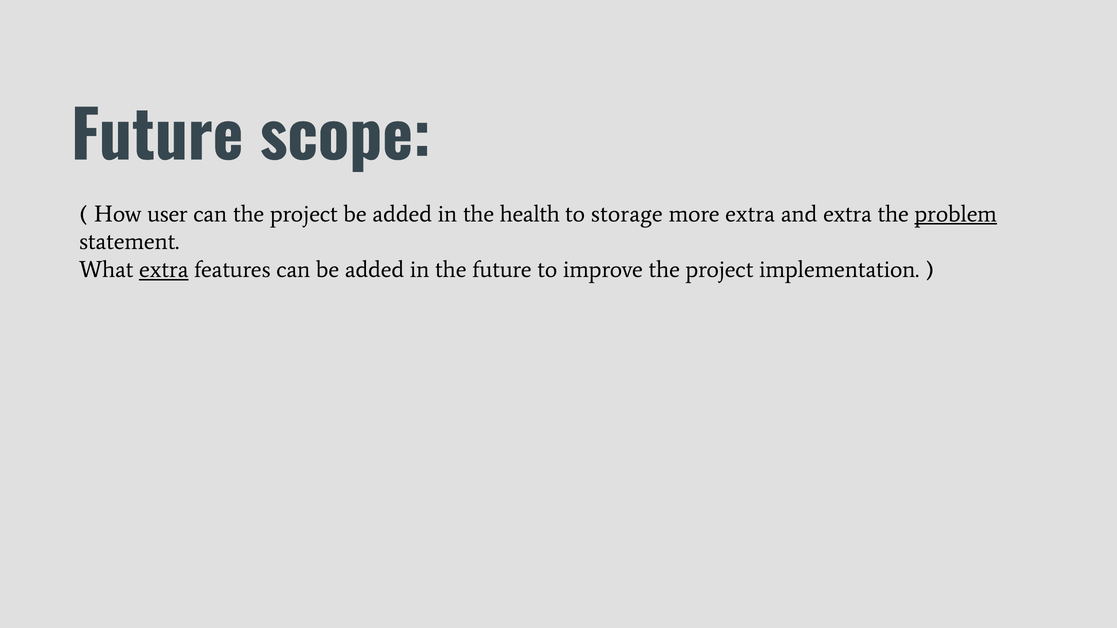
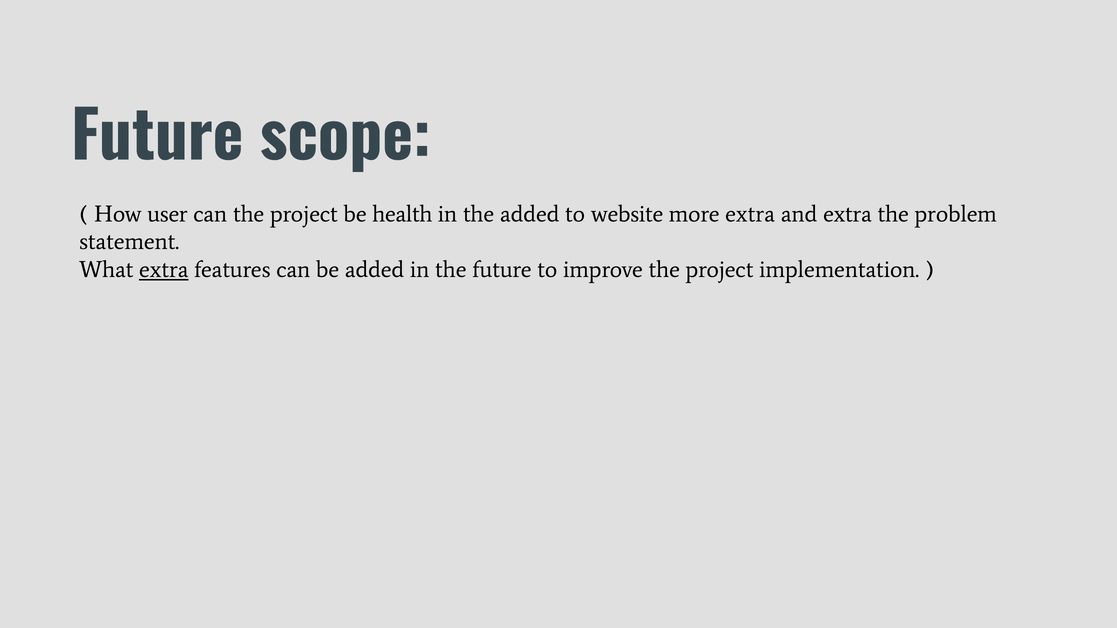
project be added: added -> health (402, 214)
the health: health -> added (530, 214)
storage: storage -> website (627, 214)
problem underline: present -> none (956, 214)
